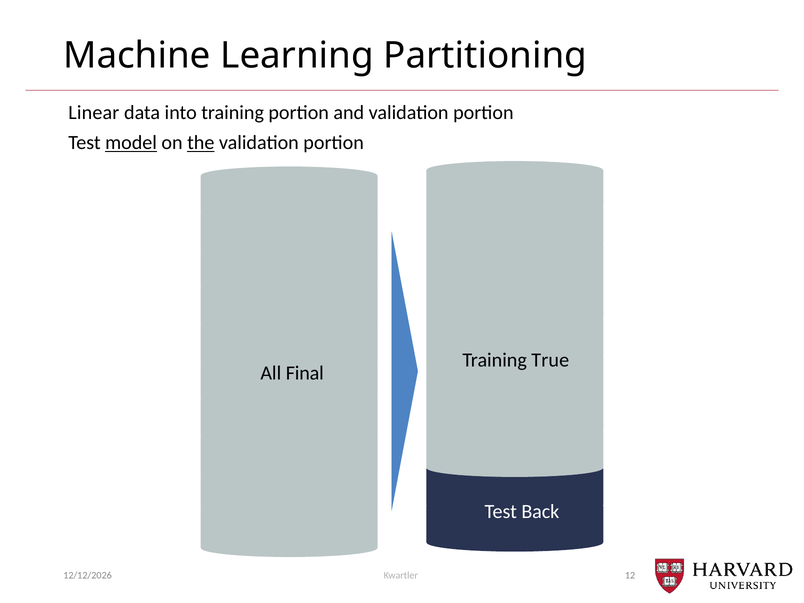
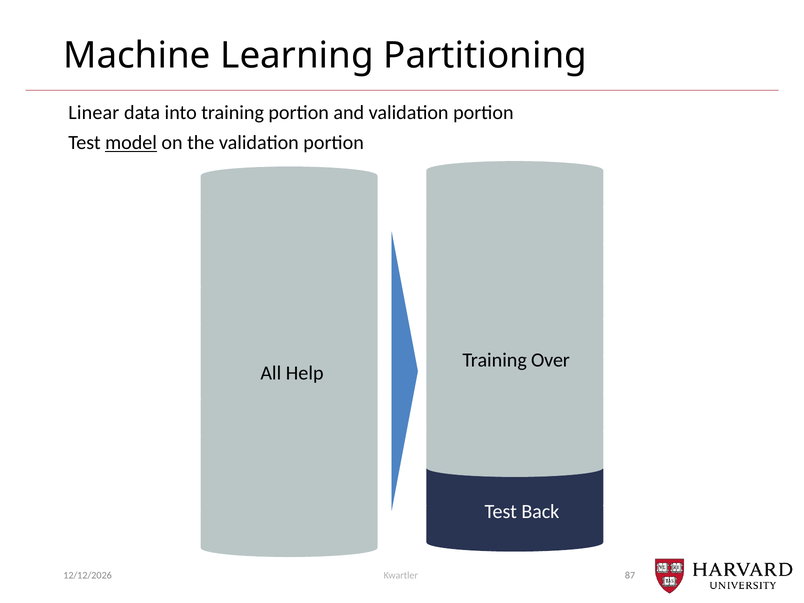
the underline: present -> none (201, 143)
True: True -> Over (550, 360)
Final: Final -> Help (305, 373)
12: 12 -> 87 (630, 576)
